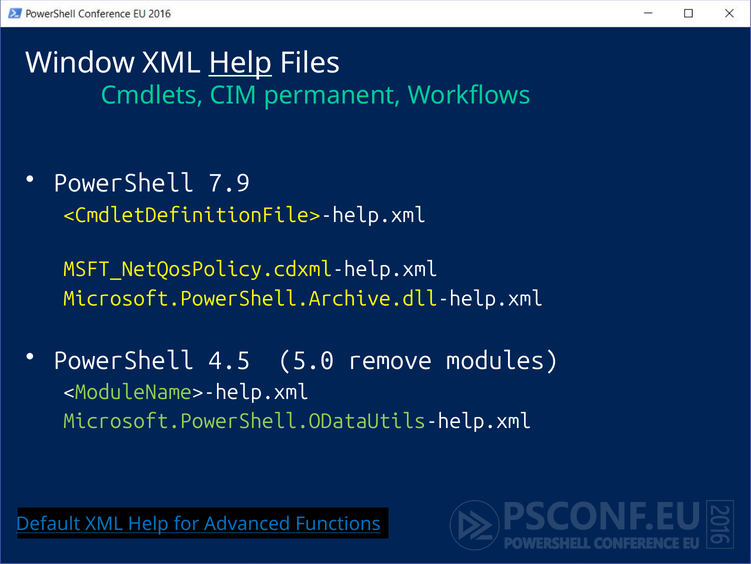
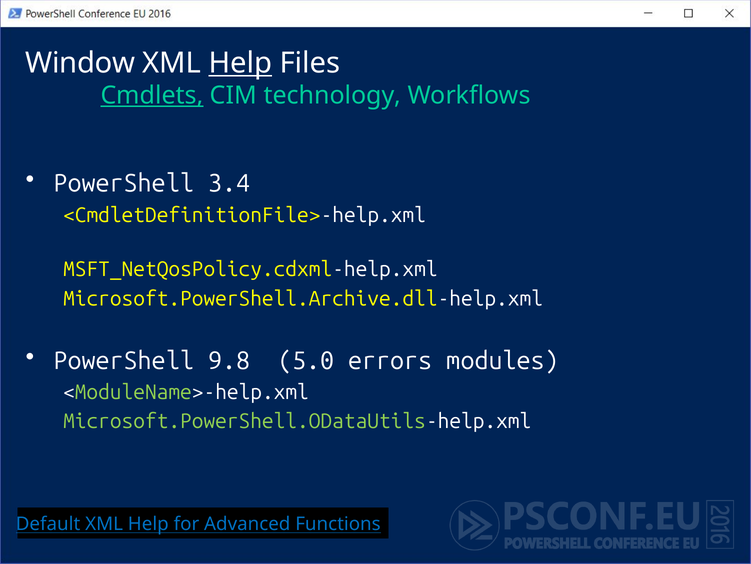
Cmdlets underline: none -> present (152, 95)
permanent: permanent -> technology (332, 95)
7.9: 7.9 -> 3.4 (229, 183)
4.5: 4.5 -> 9.8 (229, 360)
remove: remove -> errors (390, 360)
